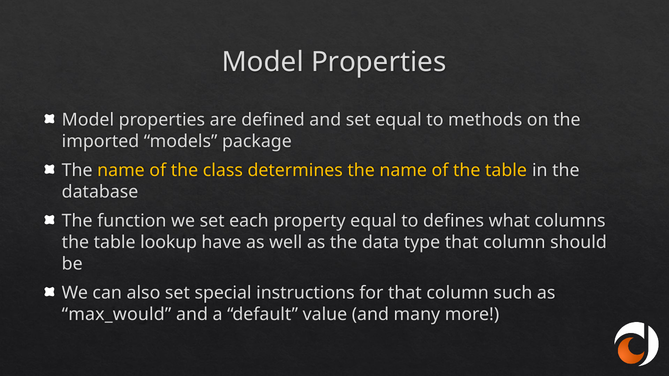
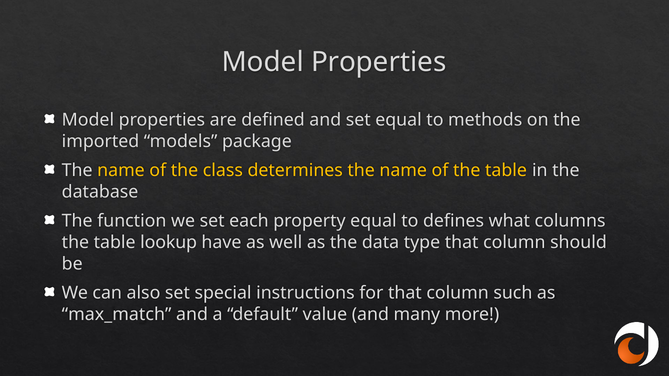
max_would: max_would -> max_match (117, 315)
